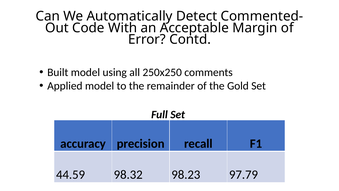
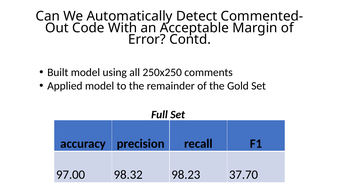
44.59: 44.59 -> 97.00 (71, 174)
97.79: 97.79 -> 37.70 (244, 174)
